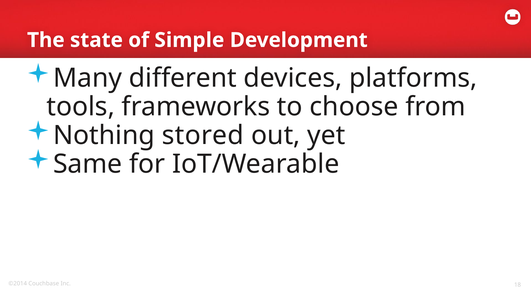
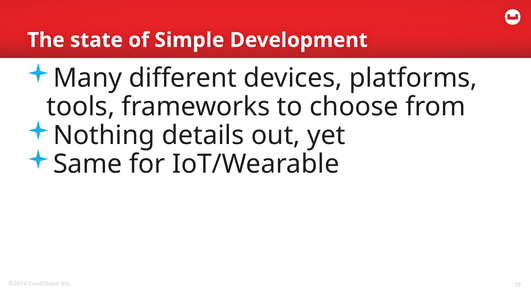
stored: stored -> details (203, 135)
